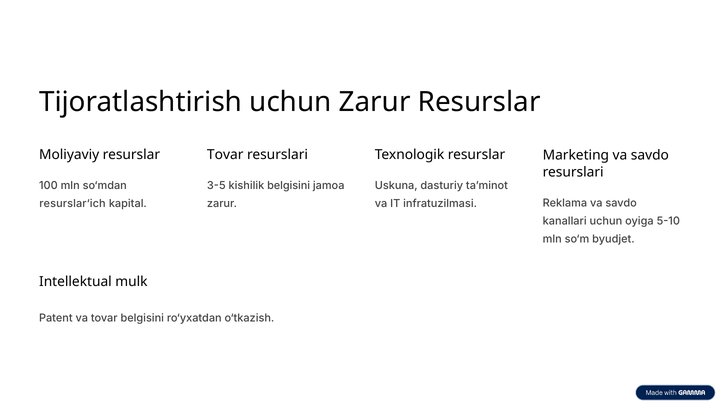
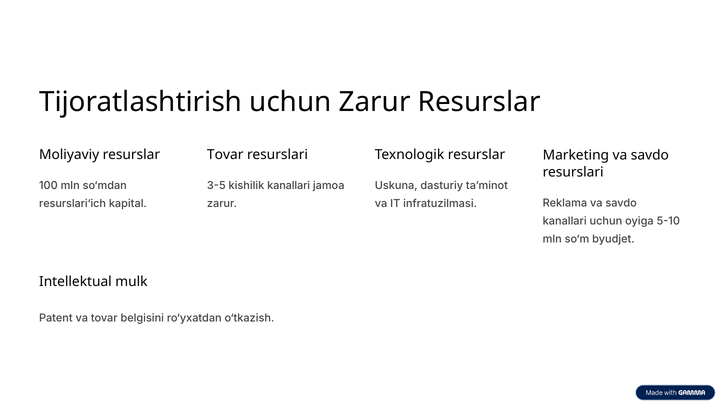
kishilik belgisini: belgisini -> kanallari (289, 186)
resurslar‘ich: resurslar‘ich -> resurslari‘ich (73, 203)
